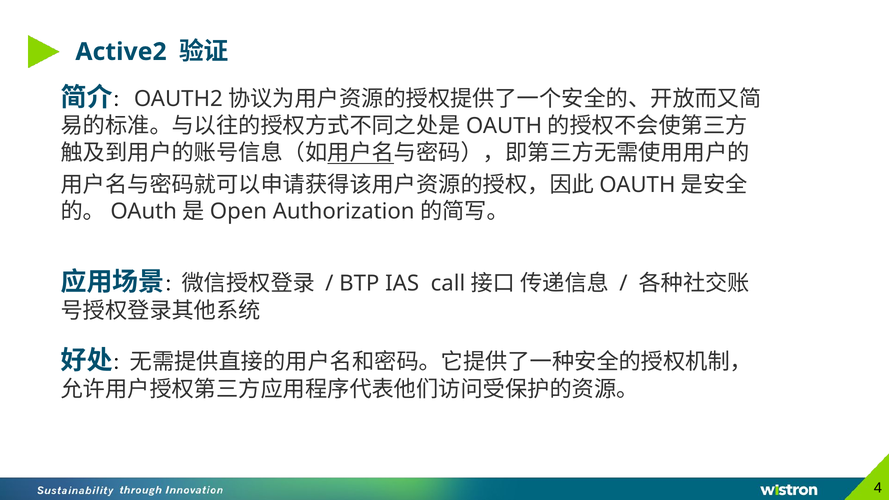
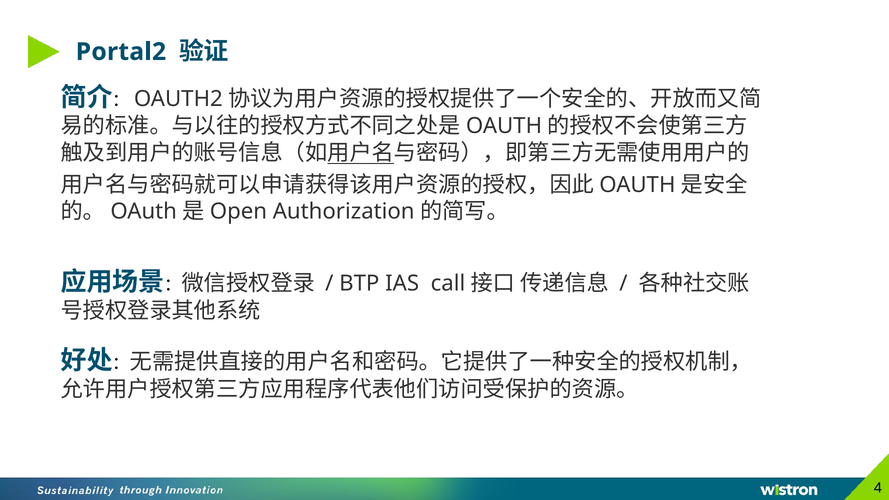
Active2: Active2 -> Portal2 (121, 52)
